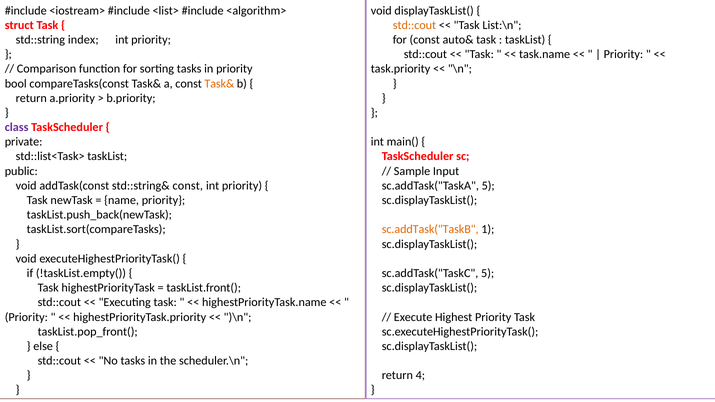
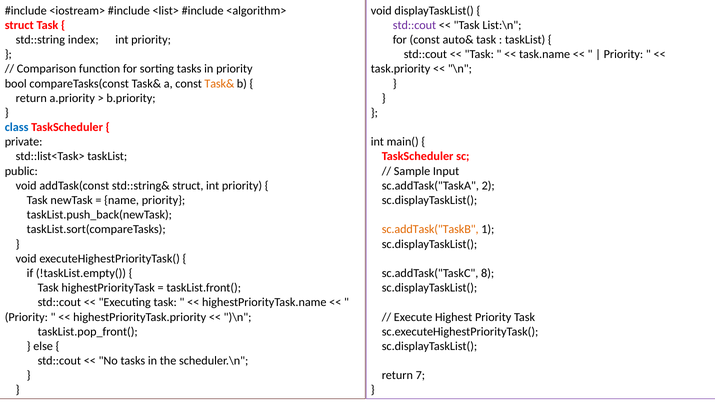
std::cout colour: orange -> purple (414, 25)
class colour: purple -> blue (17, 127)
std::string& const: const -> struct (188, 186)
sc.addTask("TaskA 5: 5 -> 2 (488, 186)
sc.addTask("TaskC 5: 5 -> 8 (488, 273)
4: 4 -> 7 (420, 376)
